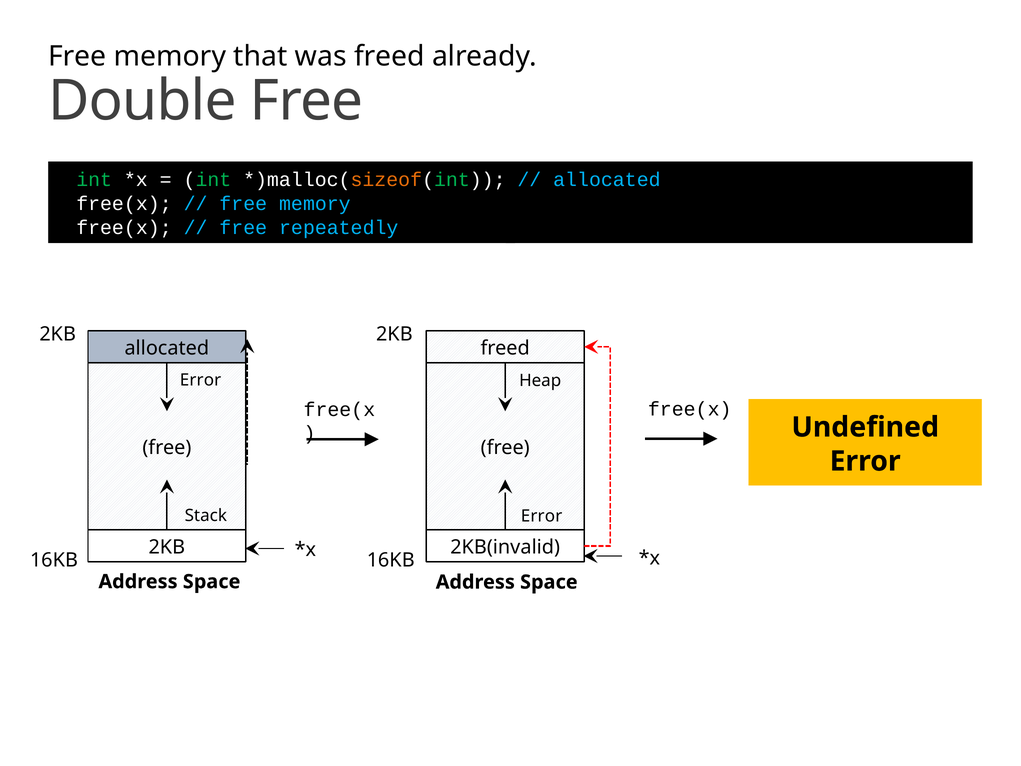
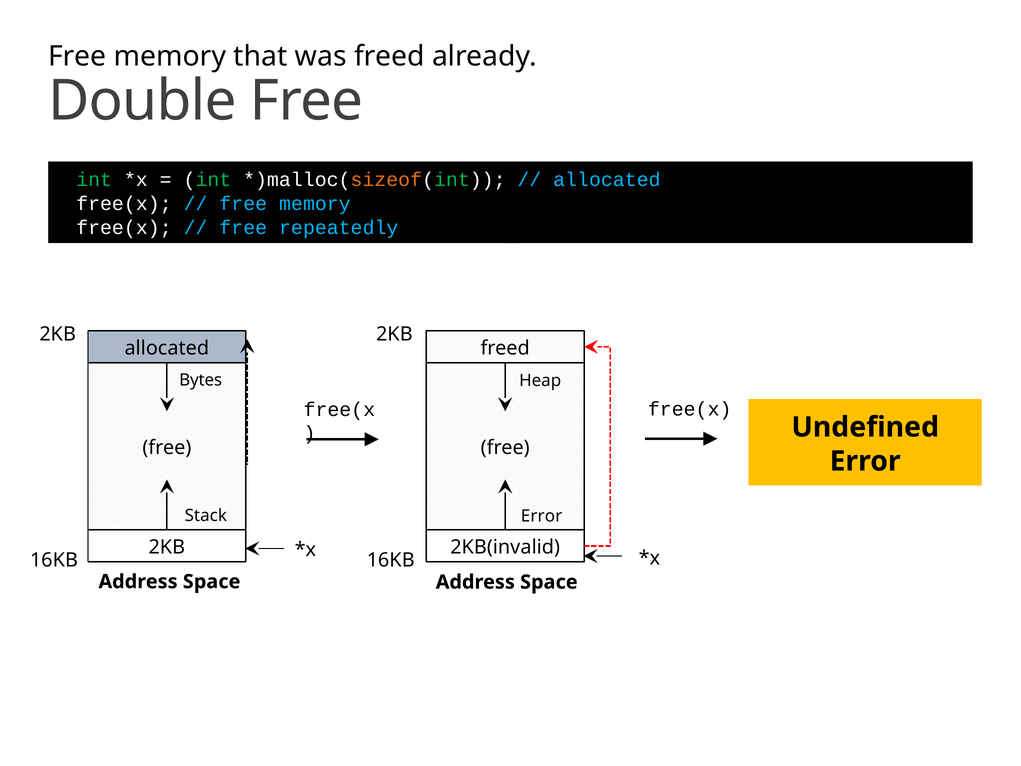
Error: Error -> Bytes (201, 380)
